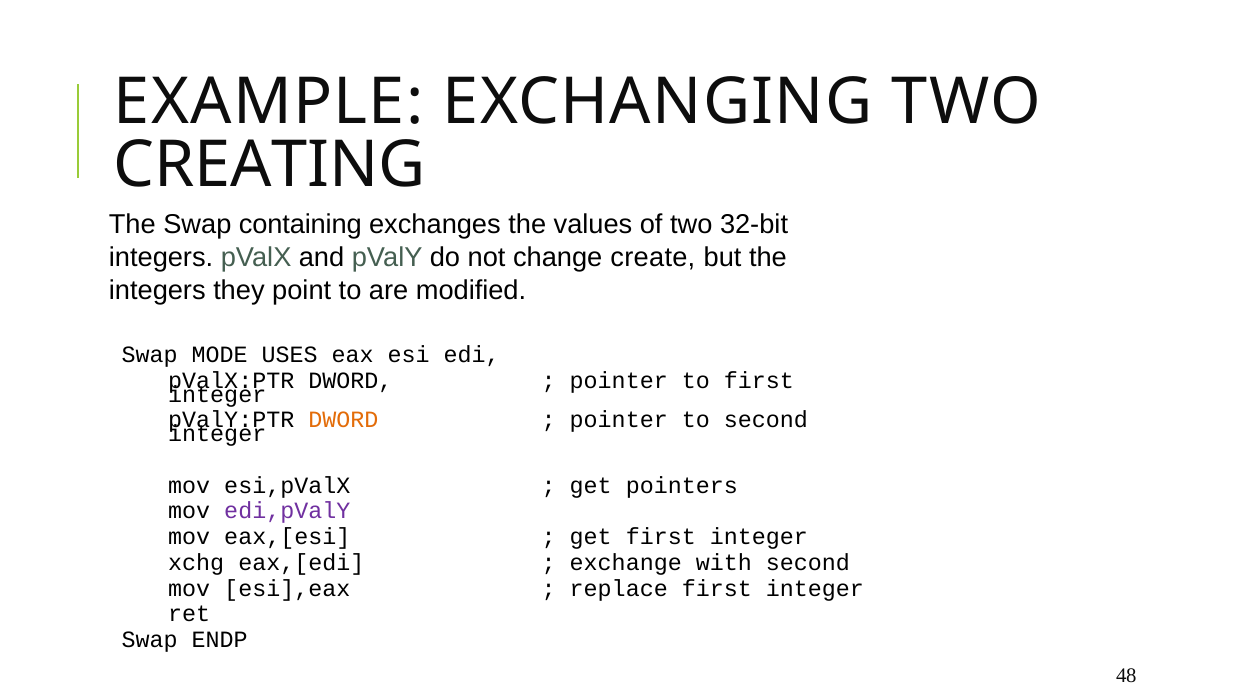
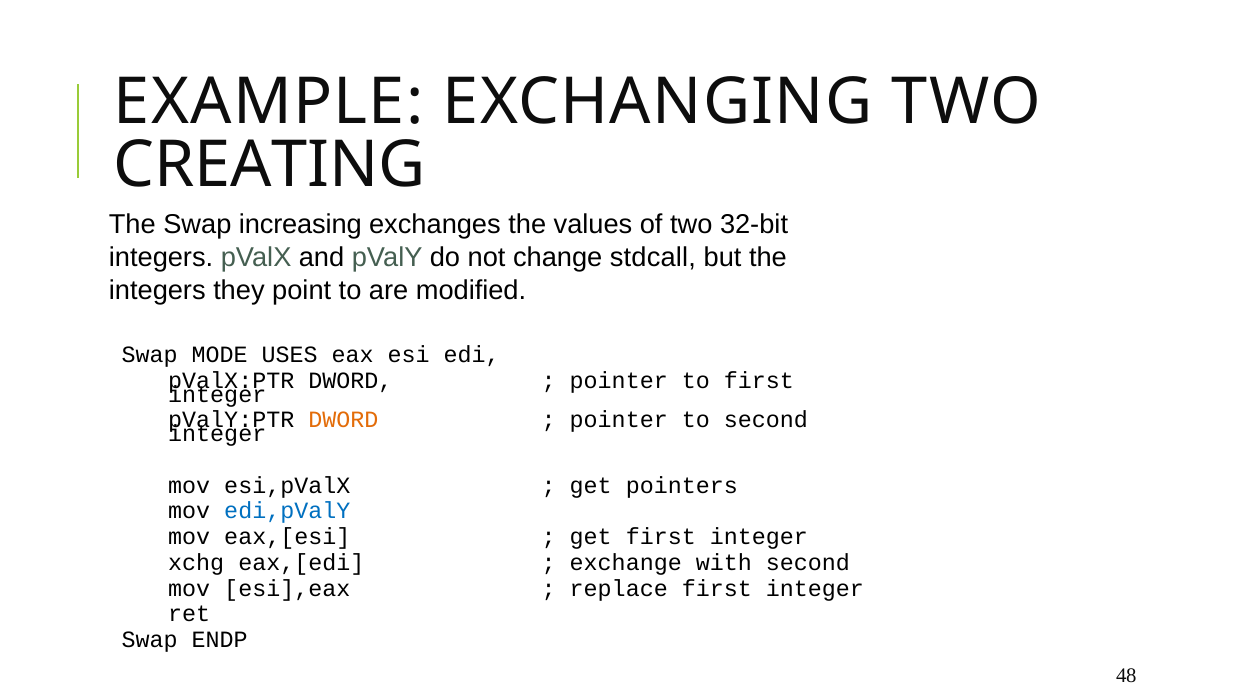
containing: containing -> increasing (300, 225)
create: create -> stdcall (653, 258)
edi,pValY colour: purple -> blue (287, 512)
